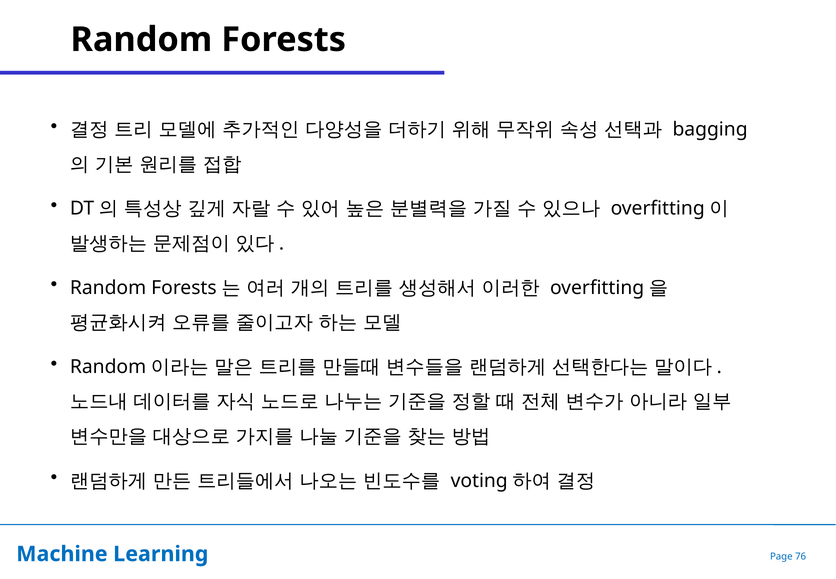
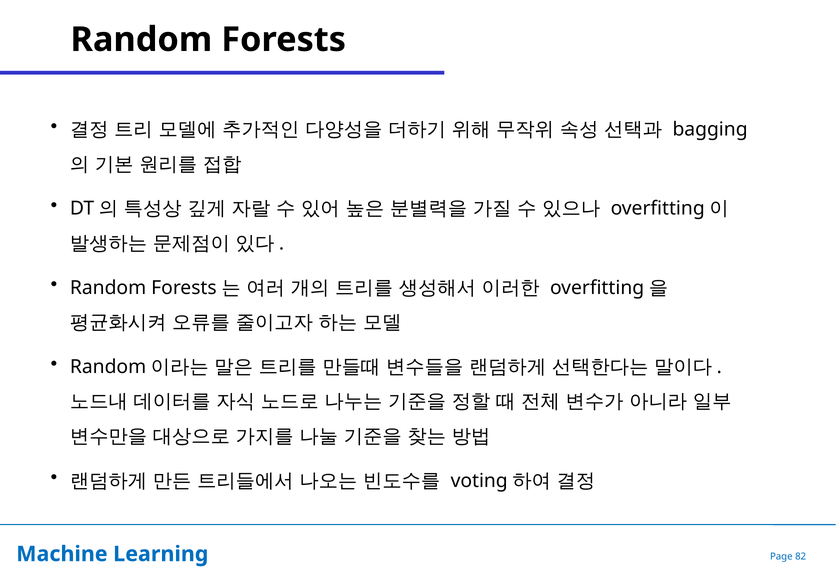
76: 76 -> 82 (801, 556)
